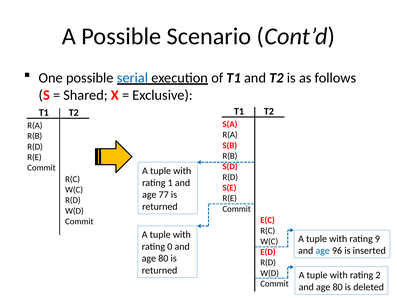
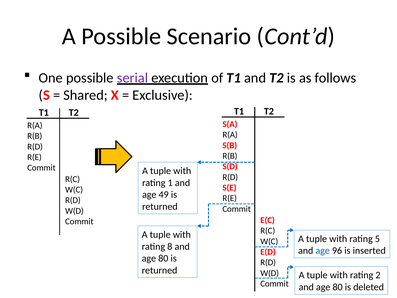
serial colour: blue -> purple (133, 78)
77: 77 -> 49 (164, 195)
9: 9 -> 5 (377, 239)
0: 0 -> 8 (170, 246)
